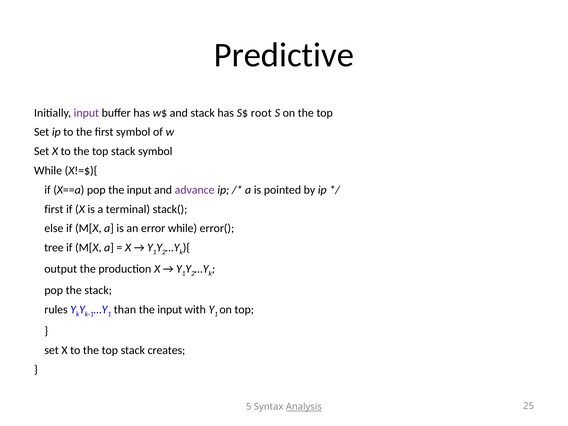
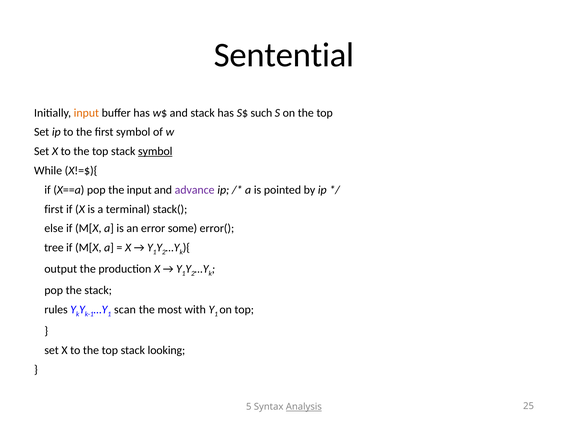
Predictive: Predictive -> Sentential (284, 55)
input colour: purple -> orange (86, 113)
root: root -> such (261, 113)
symbol underline: none -> present (155, 151)
error while: while -> some (182, 228)
than: than -> scan (125, 310)
input: input -> most (170, 310)
creates: creates -> looking (166, 350)
